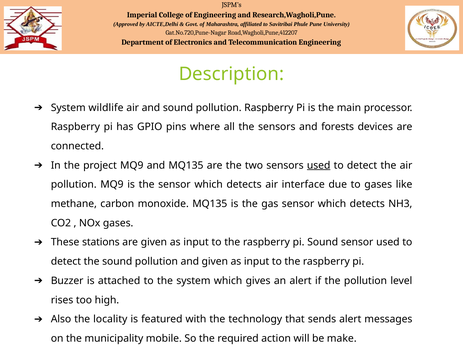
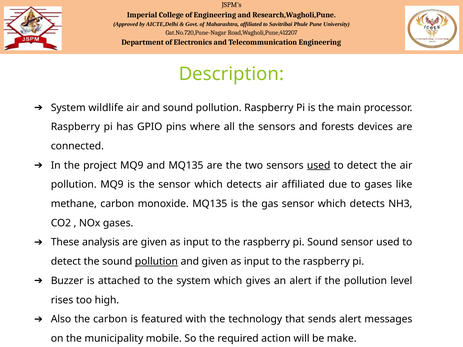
air interface: interface -> affiliated (303, 185)
stations: stations -> analysis (101, 242)
pollution underline: none -> present (156, 262)
the locality: locality -> carbon (110, 319)
